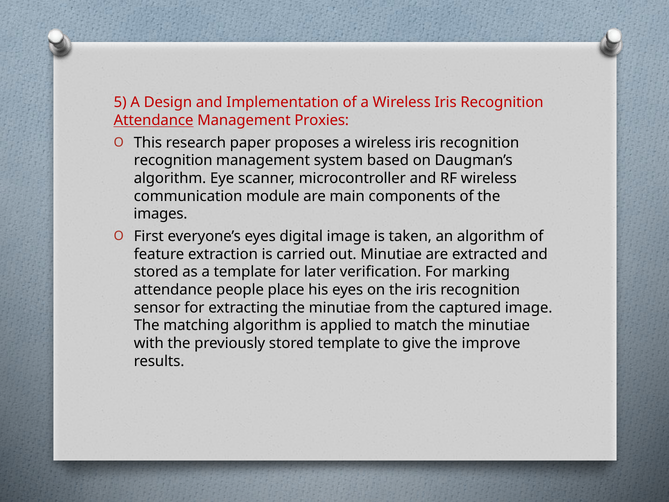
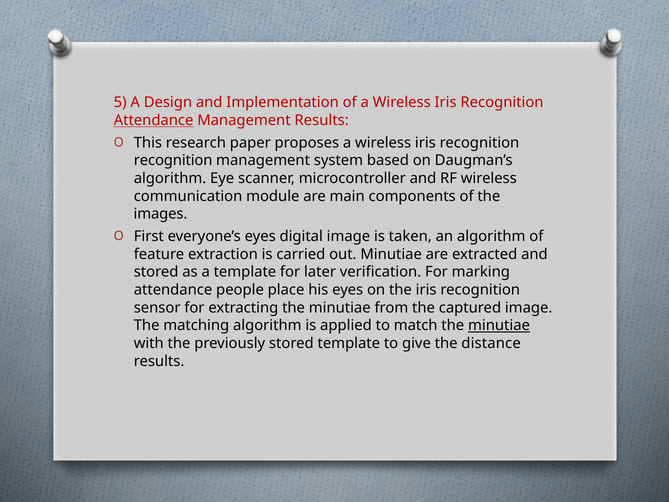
Management Proxies: Proxies -> Results (322, 120)
minutiae underline: none -> present (499, 325)
improve: improve -> distance (491, 343)
